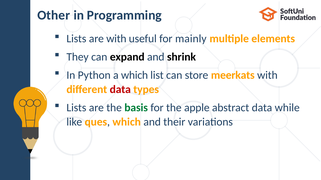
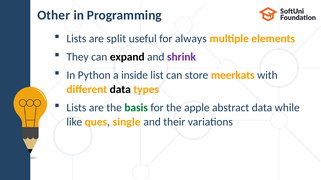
are with: with -> split (116, 39)
mainly: mainly -> always (191, 39)
shrink colour: black -> purple (181, 57)
a which: which -> inside (135, 75)
data colour: red -> black (120, 90)
ques which: which -> single (127, 122)
